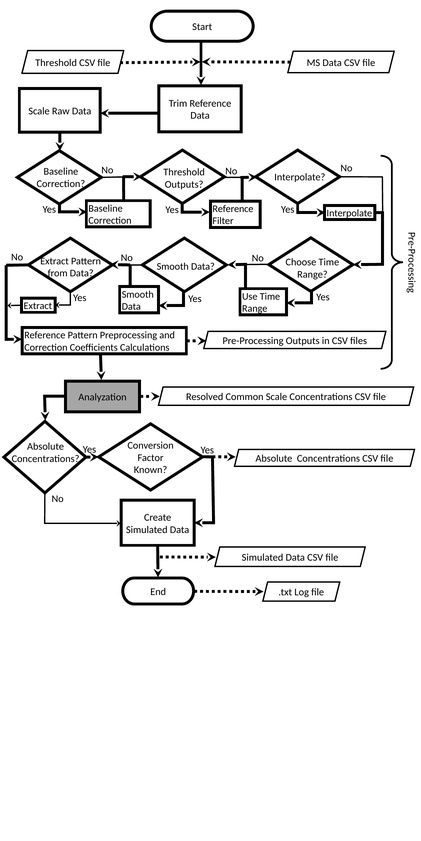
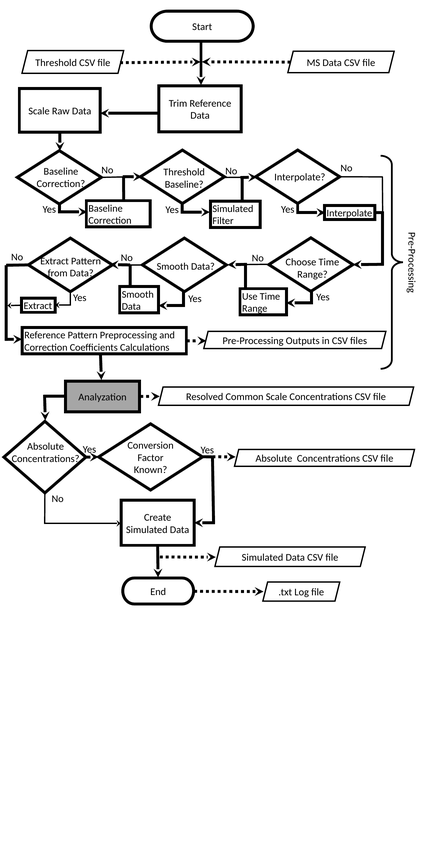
Outputs: Outputs -> Baseline (184, 185)
Reference: Reference -> Simulated (233, 209)
